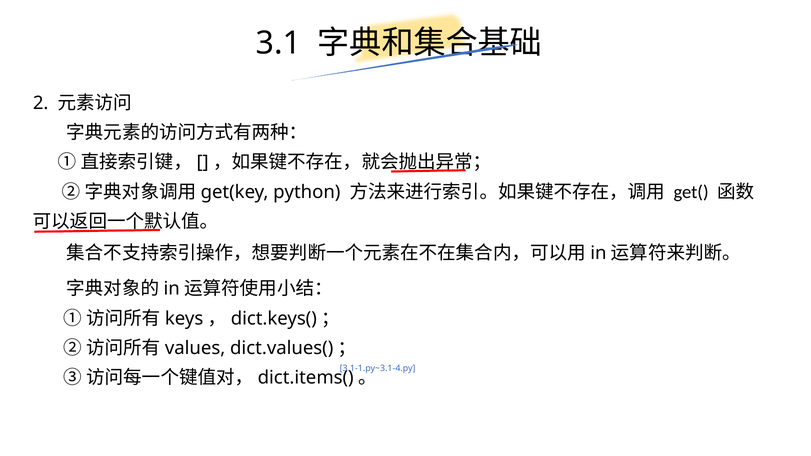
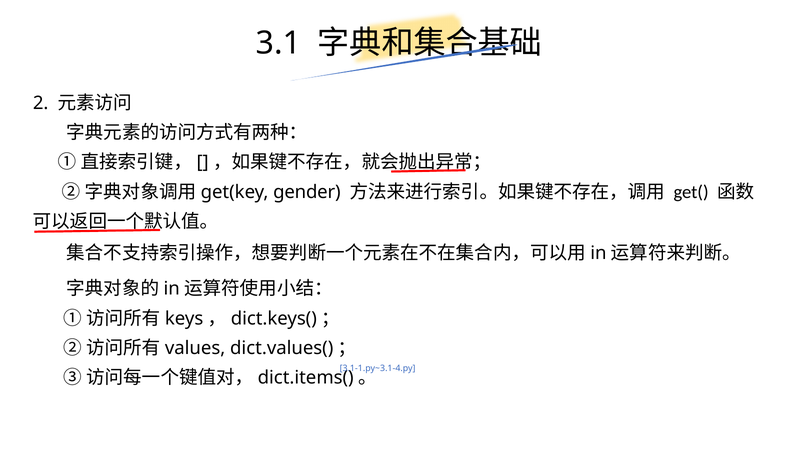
python: python -> gender (307, 192)
